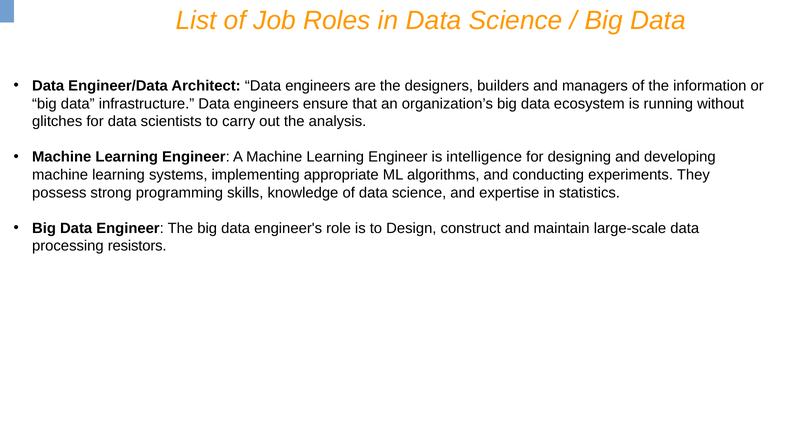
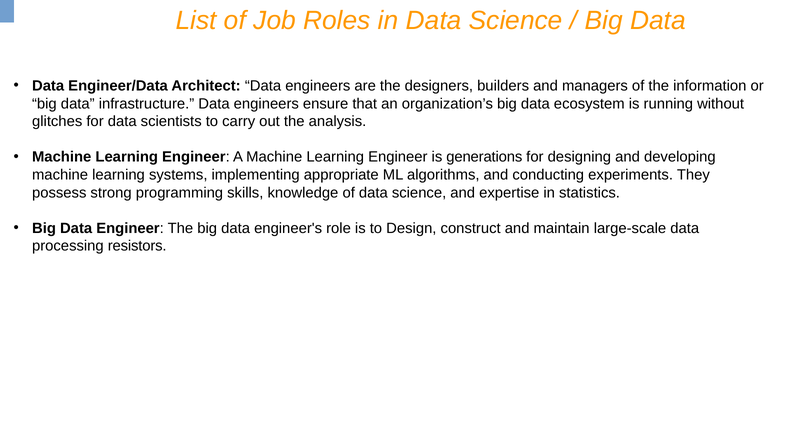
intelligence: intelligence -> generations (484, 157)
